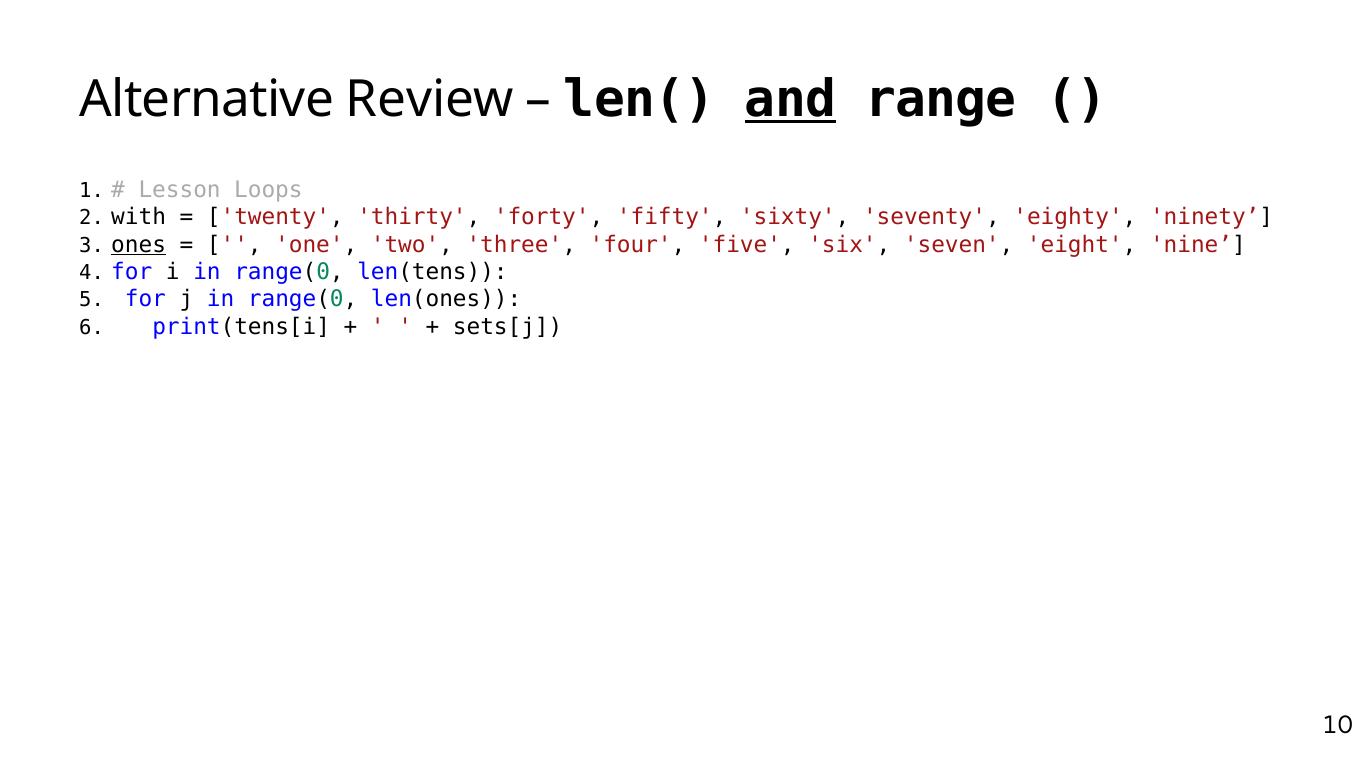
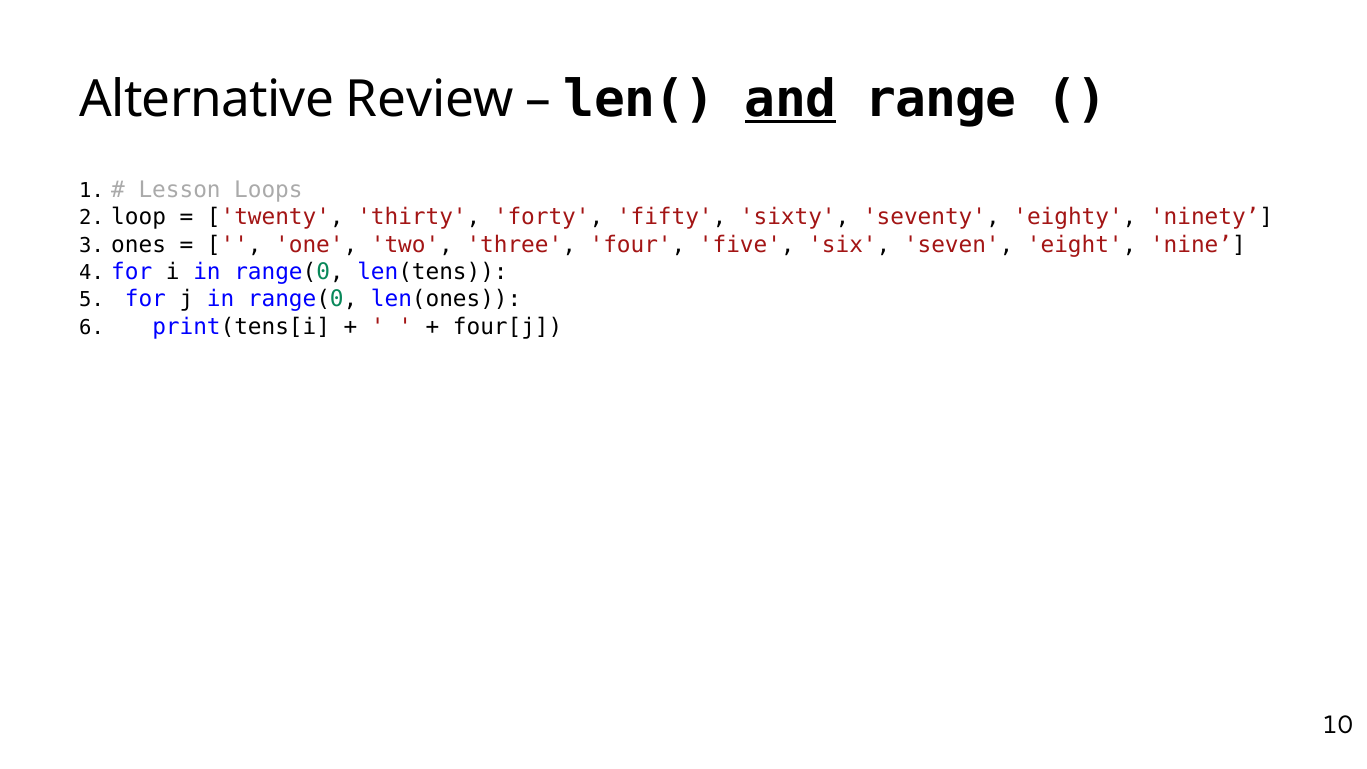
with: with -> loop (139, 217)
ones underline: present -> none (139, 244)
sets[j: sets[j -> four[j (508, 326)
